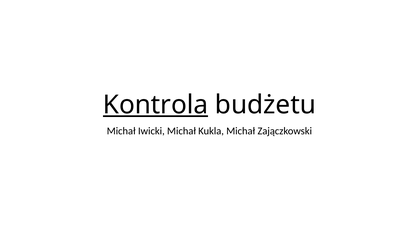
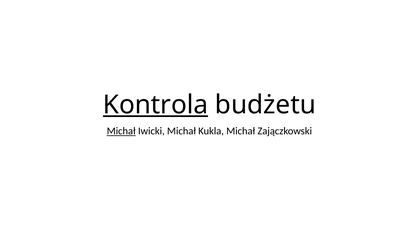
Michał underline: none -> present (121, 131)
